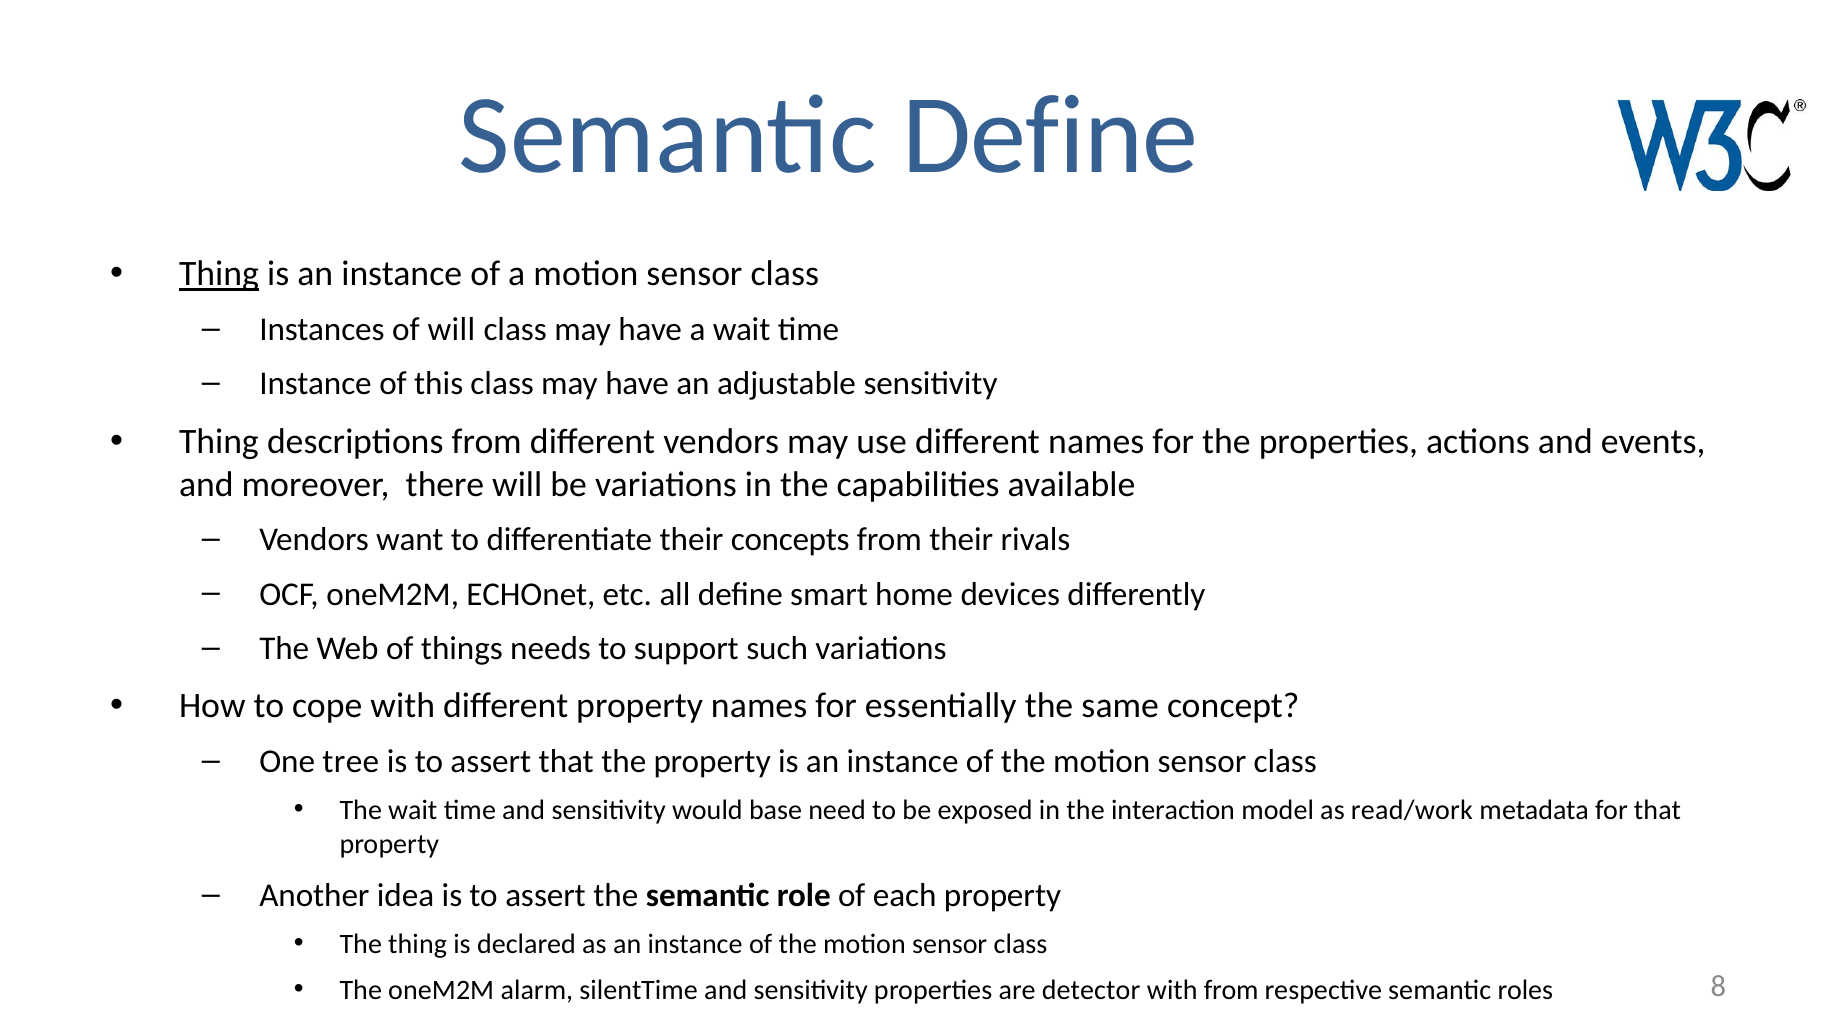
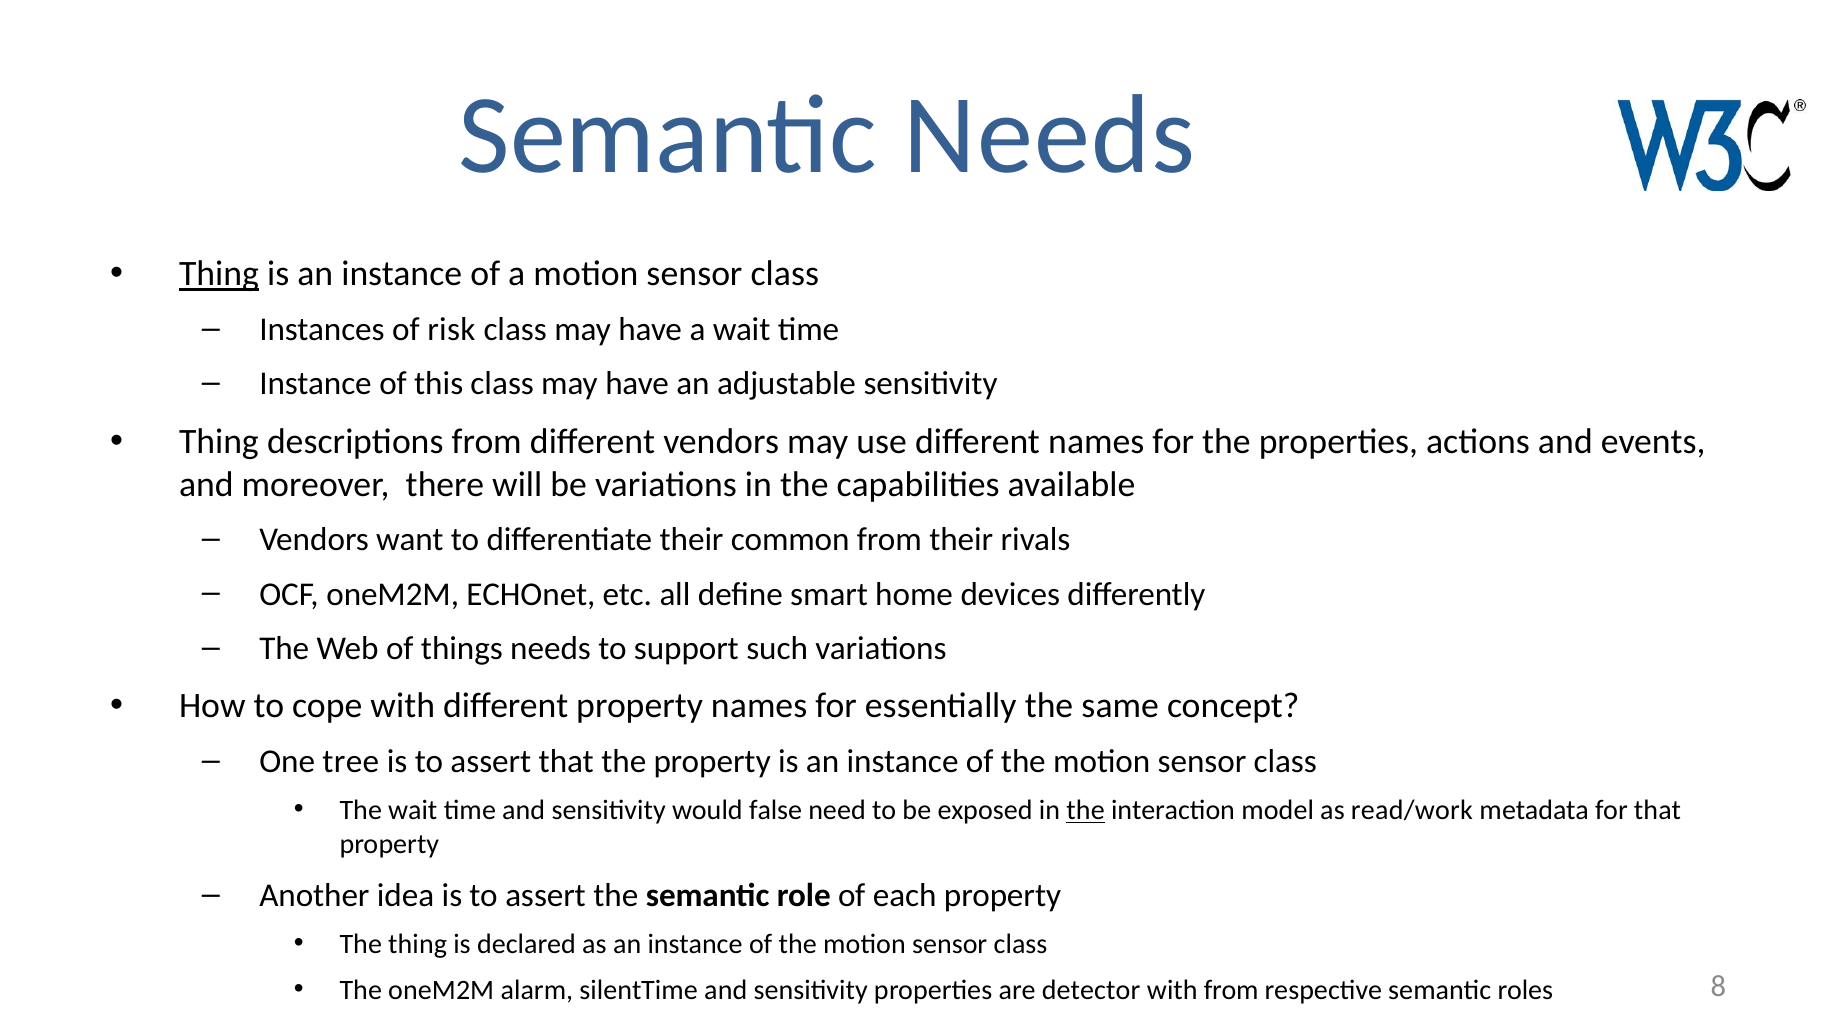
Semantic Define: Define -> Needs (1049, 135)
of will: will -> risk (451, 330)
concepts: concepts -> common (790, 540)
base: base -> false (776, 810)
the underline: none -> present (1086, 810)
